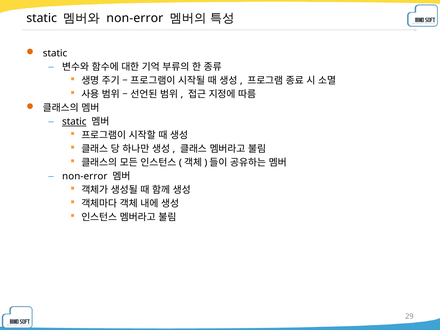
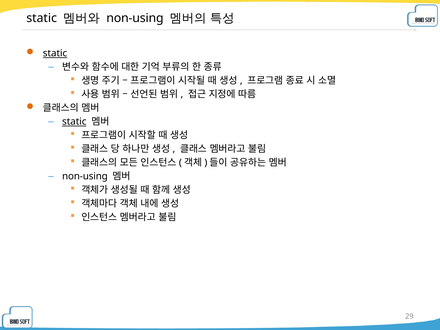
non-error: non-error -> non-using (135, 18)
static underline: none -> present (55, 53)
non-error: non-error -> non-using (85, 176)
